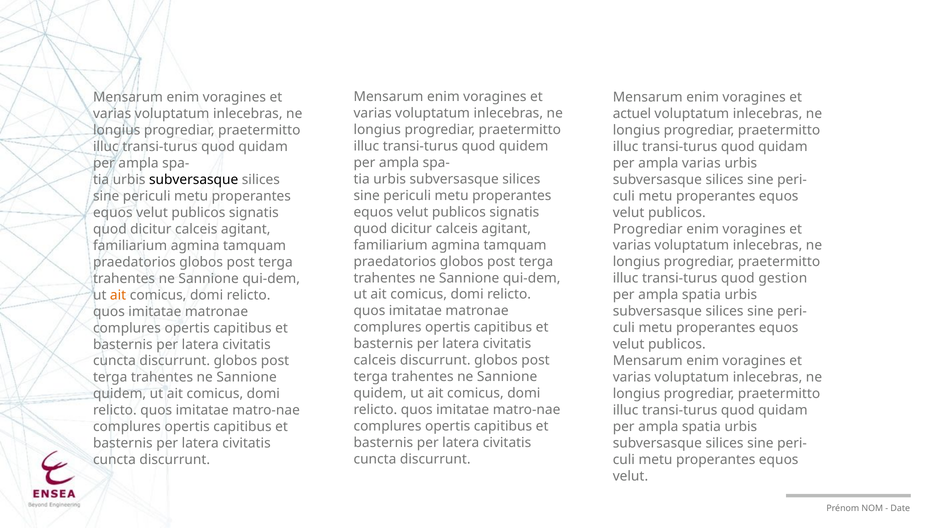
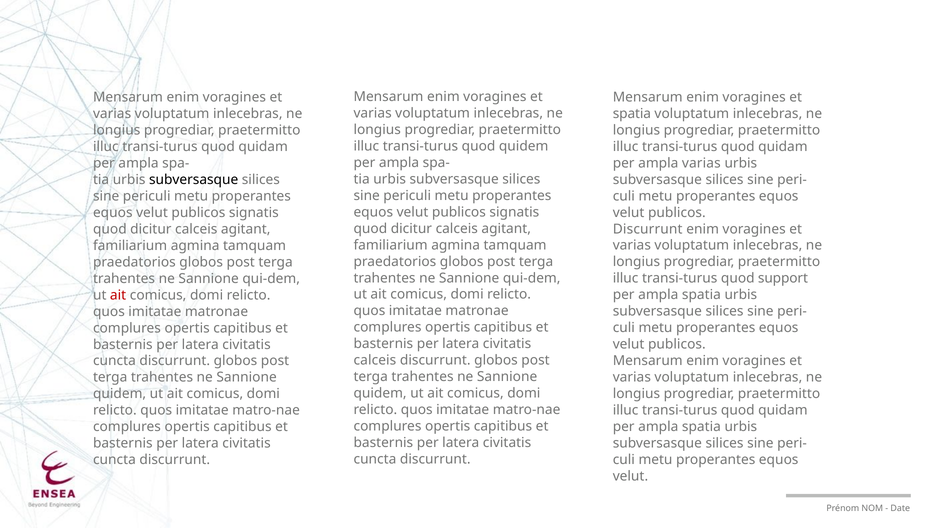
actuel: actuel -> spatia (632, 114)
Progrediar: Progrediar -> Discurrunt (648, 229)
gestion: gestion -> support (783, 278)
ait colour: orange -> red (118, 295)
